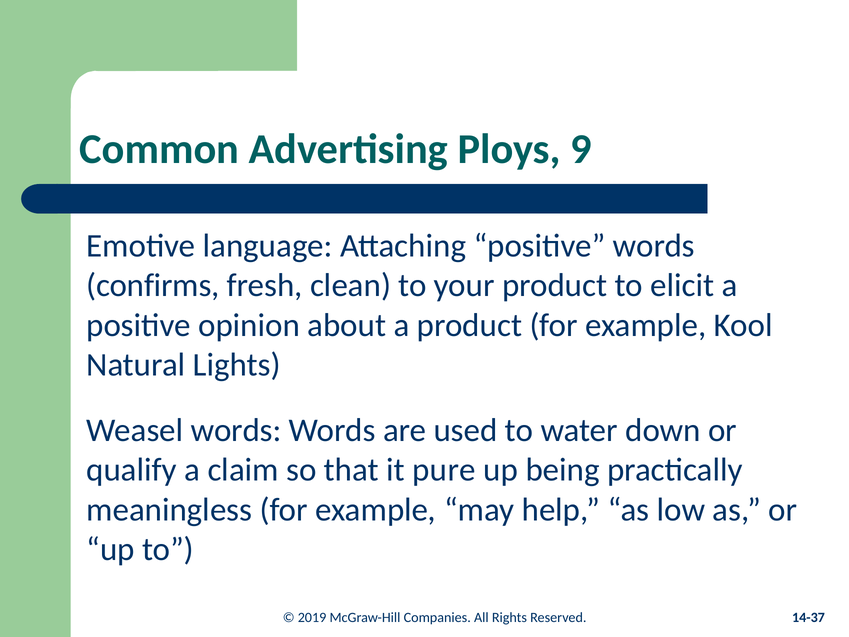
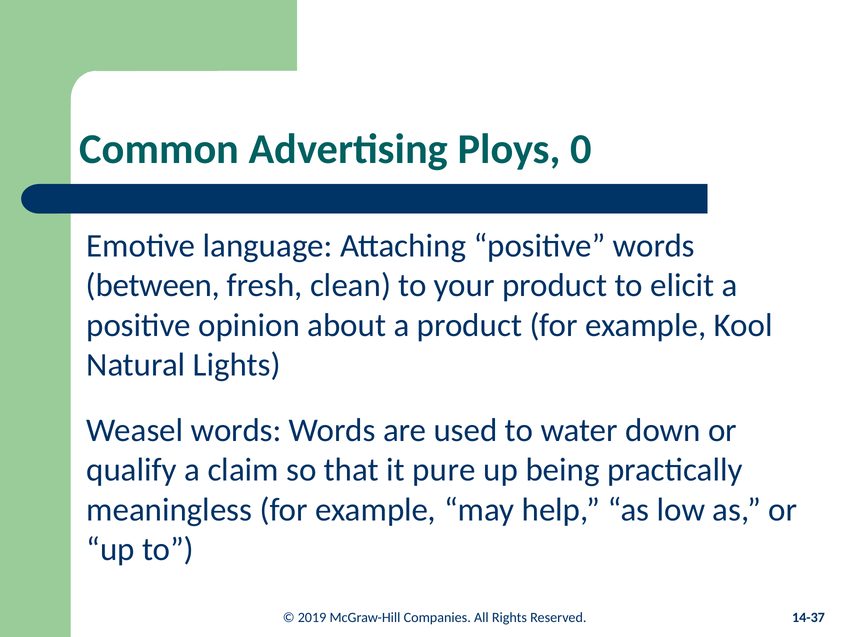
9: 9 -> 0 (581, 149)
confirms: confirms -> between (153, 285)
